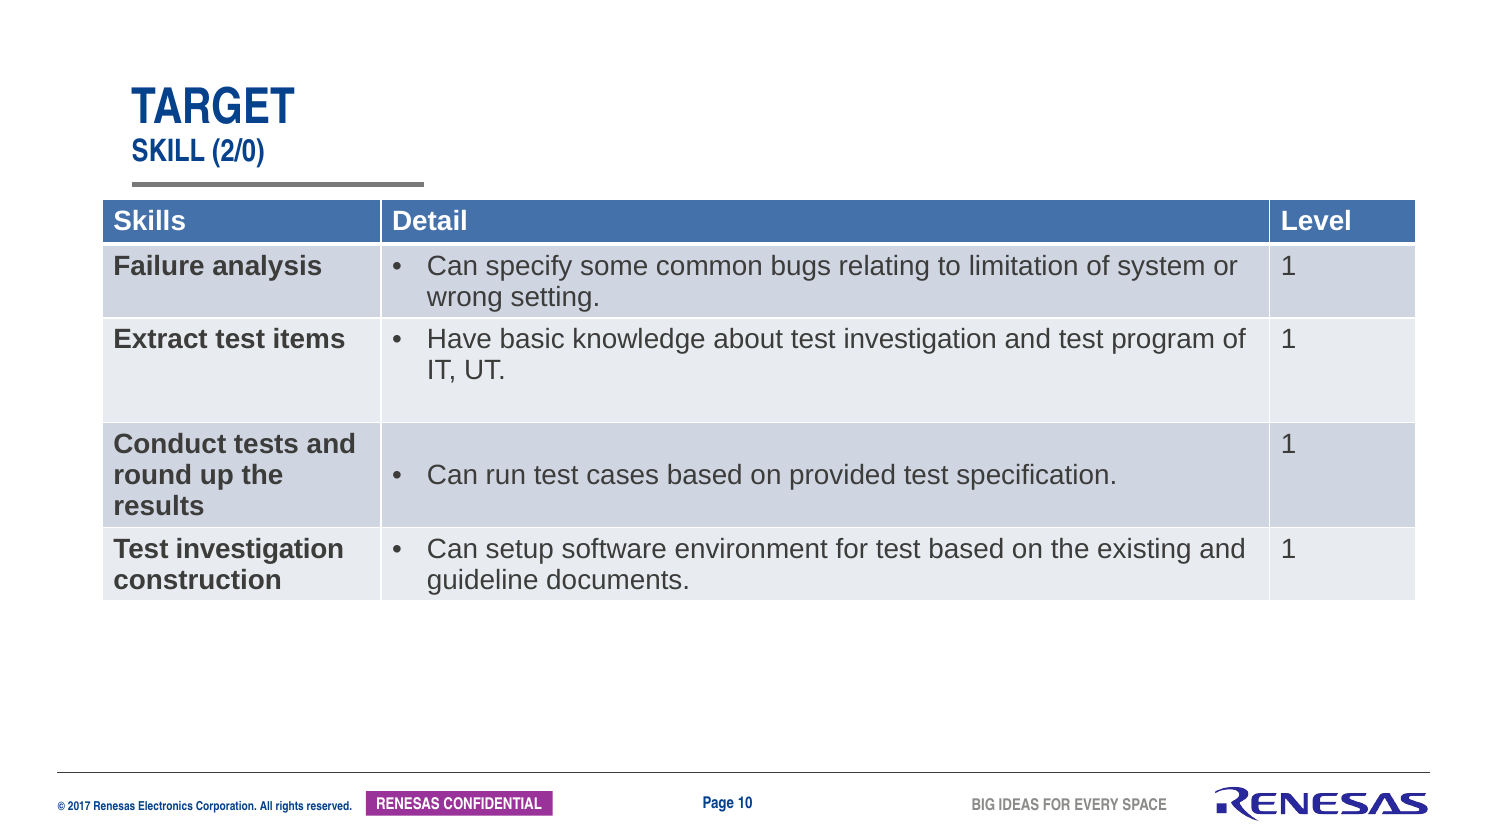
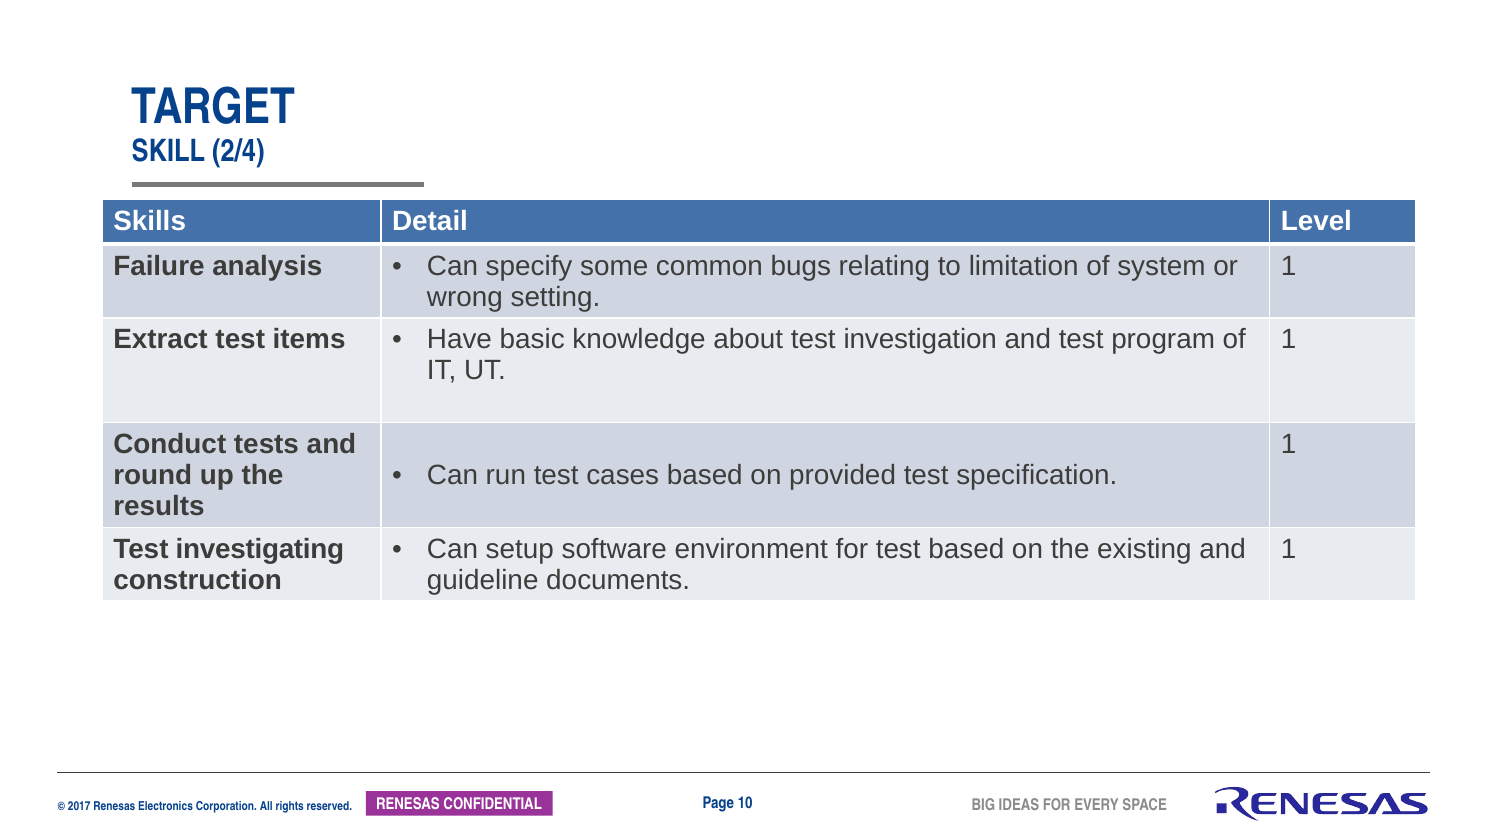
2/0: 2/0 -> 2/4 (238, 151)
investigation: investigation -> investigating (260, 549)
